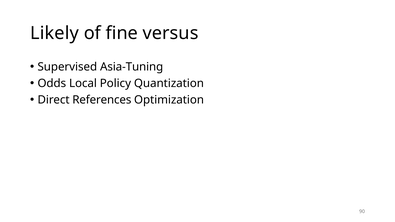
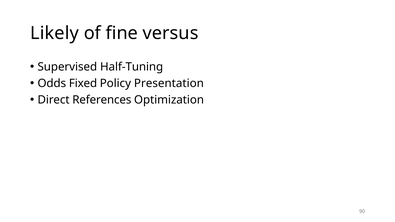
Asia-Tuning: Asia-Tuning -> Half-Tuning (132, 67)
Local: Local -> Fixed (83, 83)
Quantization: Quantization -> Presentation (169, 83)
